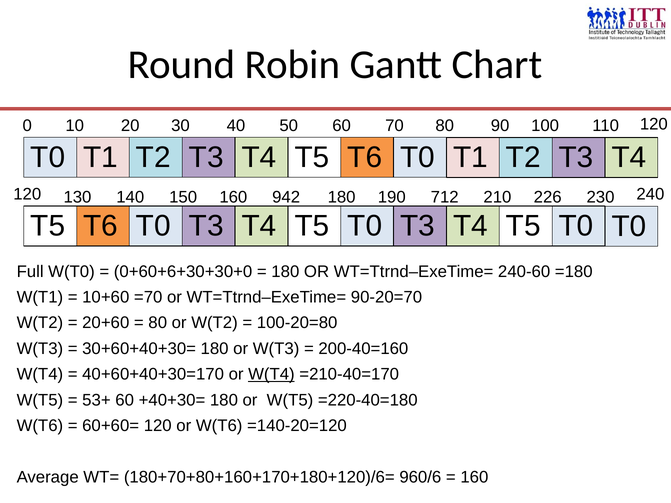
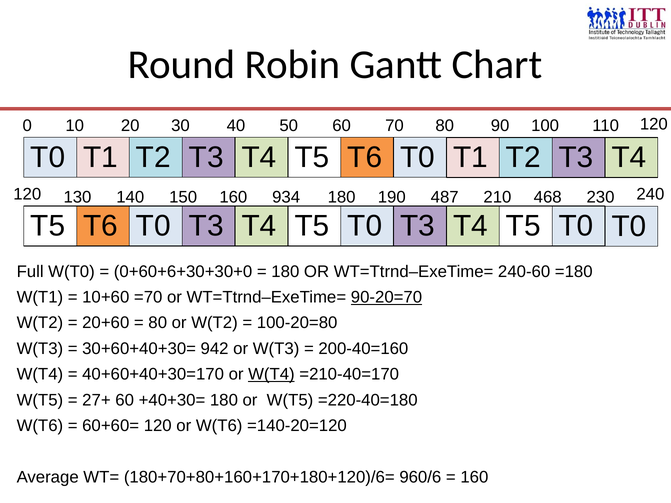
942: 942 -> 934 (286, 197)
712: 712 -> 487 (445, 197)
226: 226 -> 468 (548, 197)
90-20=70 underline: none -> present (386, 297)
30+60+40+30= 180: 180 -> 942 (215, 349)
53+: 53+ -> 27+ (96, 400)
